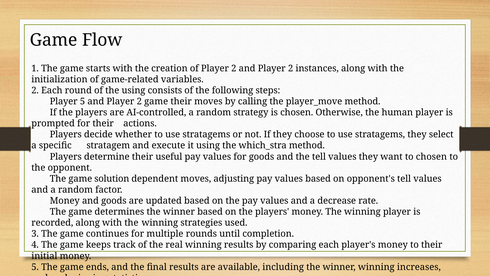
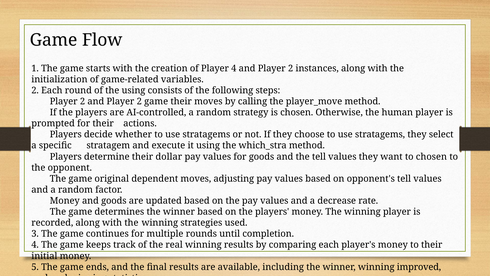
of Player 2: 2 -> 4 (234, 68)
5: 5 -> 2 (83, 101)
useful: useful -> dollar (169, 156)
solution: solution -> original (112, 178)
increases: increases -> improved (419, 267)
